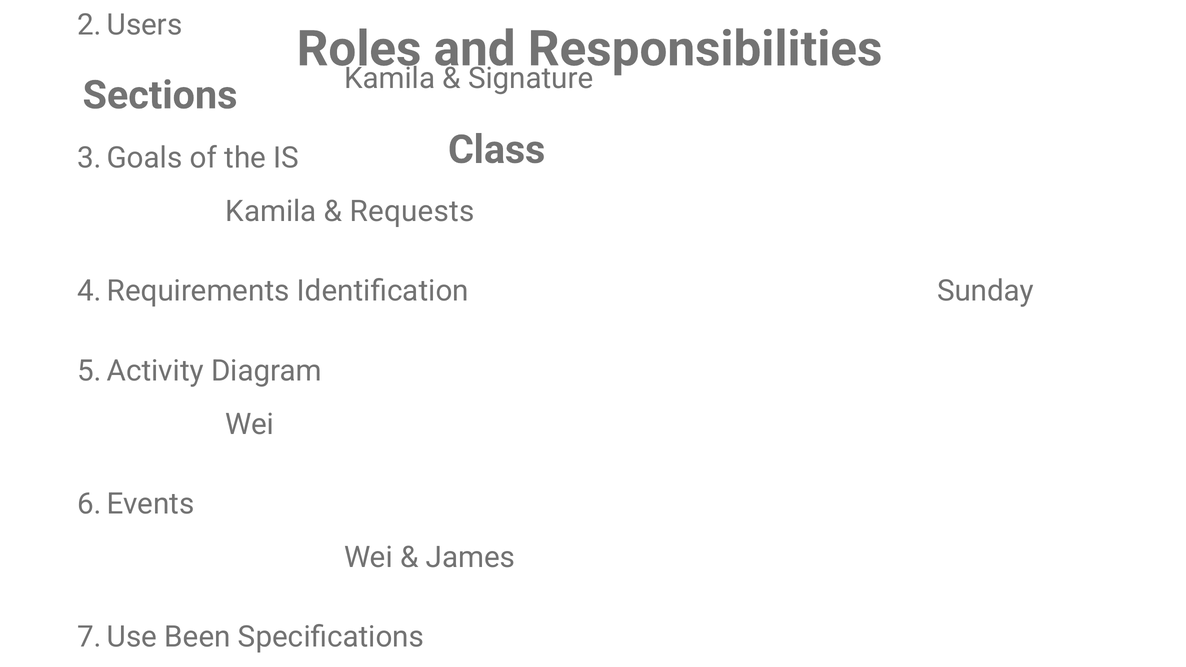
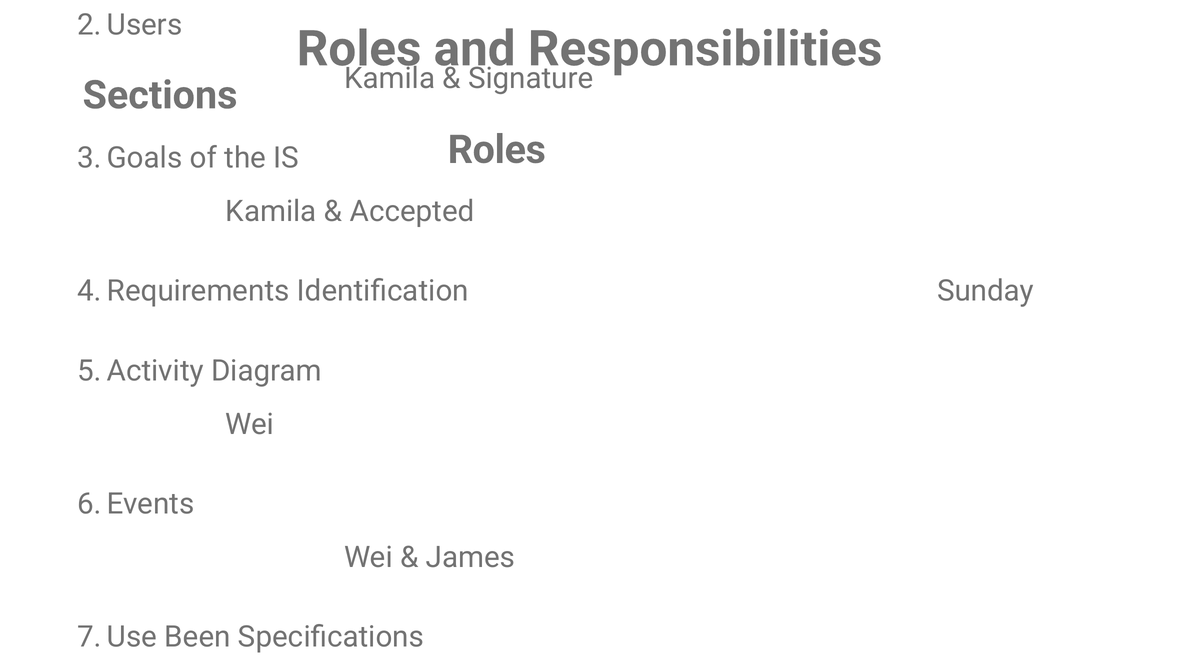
Class: Class -> Roles (497, 150)
Requests: Requests -> Accepted (412, 212)
